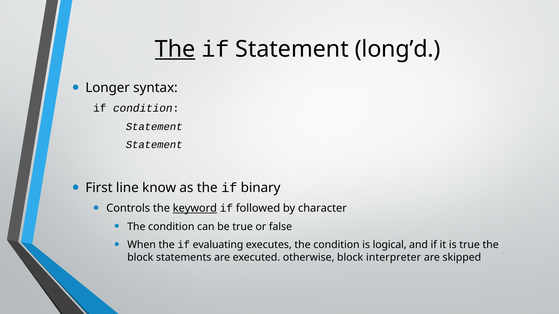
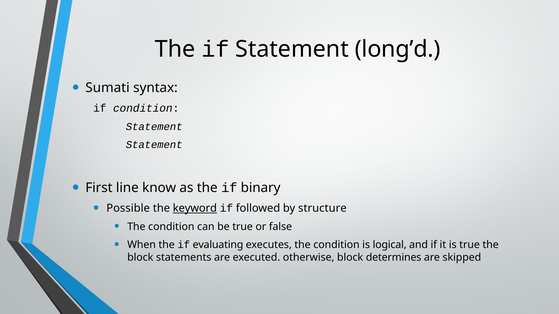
The underline: present -> none (175, 49)
Longer: Longer -> Sumati (108, 88)
Controls: Controls -> Possible (128, 208)
character: character -> structure (322, 208)
interpreter: interpreter -> determines (394, 258)
